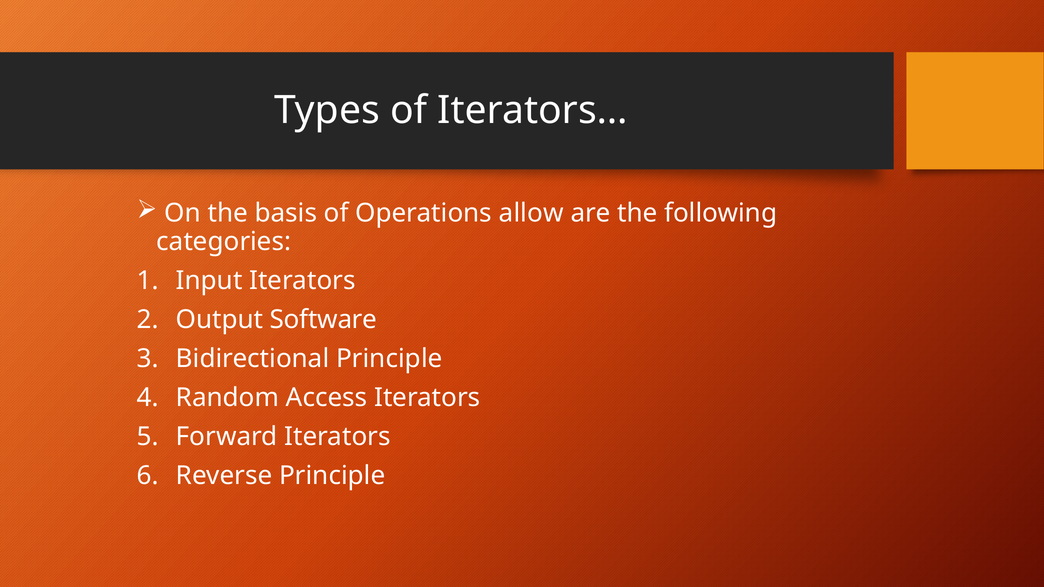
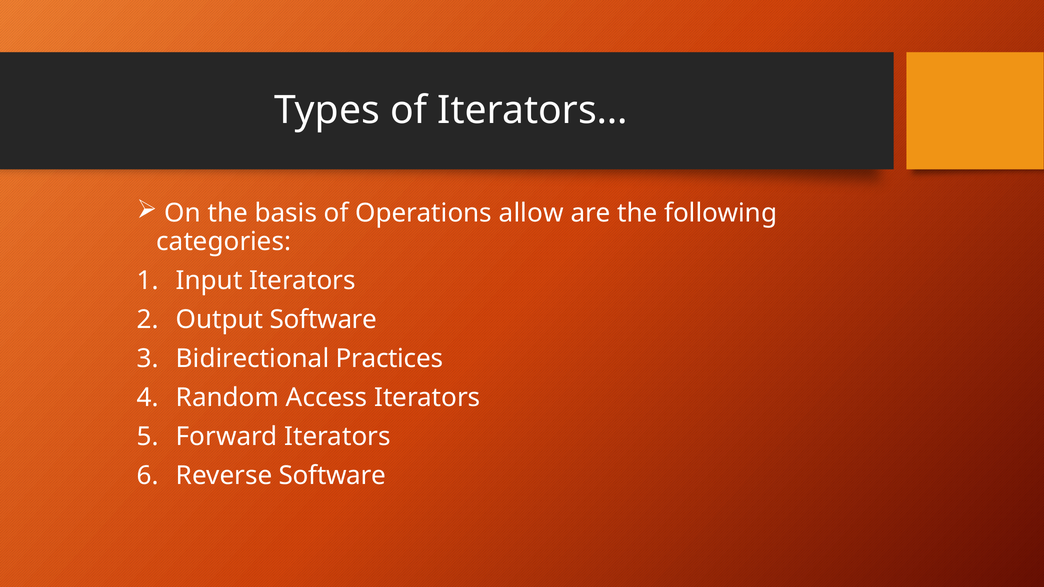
Bidirectional Principle: Principle -> Practices (389, 359)
Reverse Principle: Principle -> Software (332, 476)
